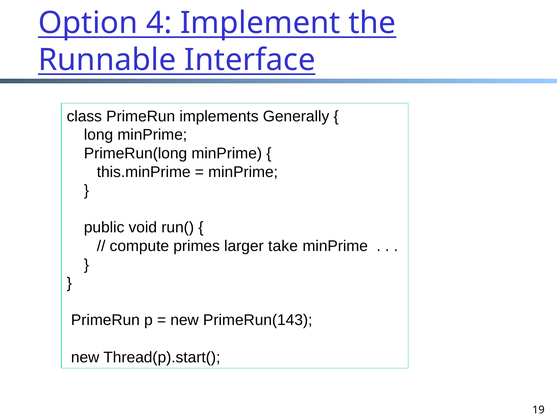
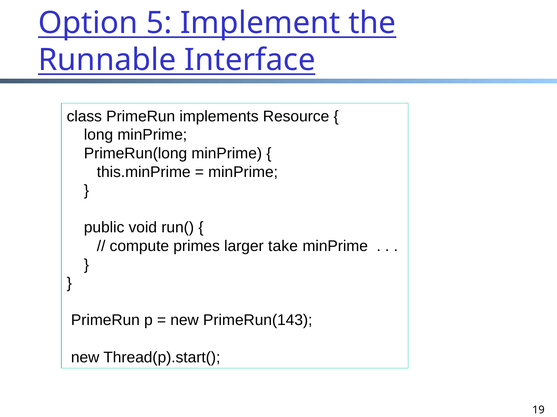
4: 4 -> 5 (159, 23)
Generally: Generally -> Resource (296, 116)
